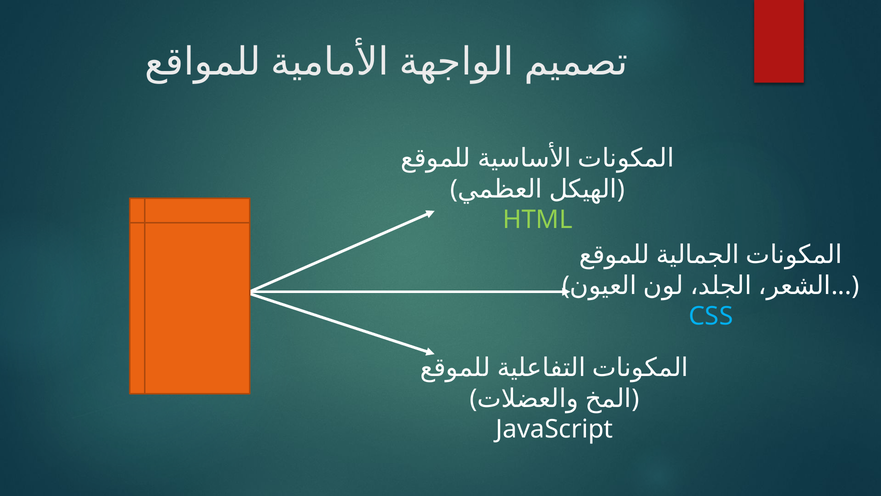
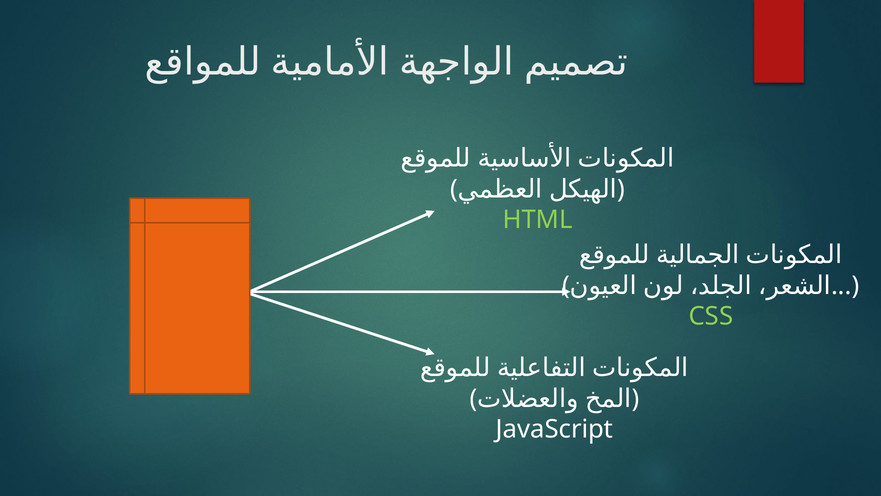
CSS colour: light blue -> light green (711, 316)
